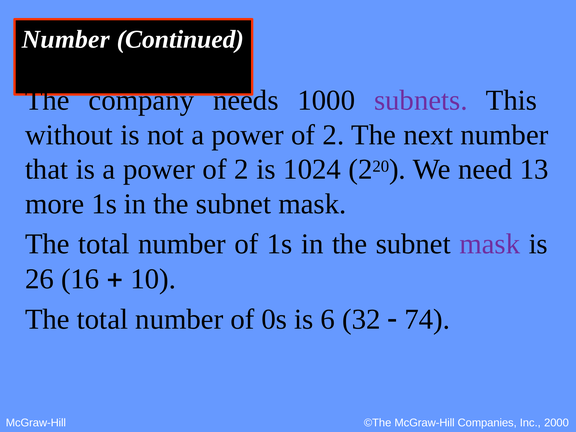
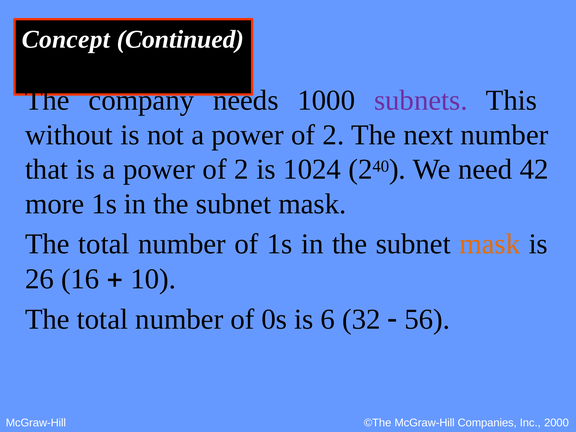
Number: Number -> Concept (66, 39)
20: 20 -> 40 (381, 166)
13: 13 -> 42 (534, 169)
mask colour: purple -> orange (490, 244)
74: 74 -> 56 (427, 319)
